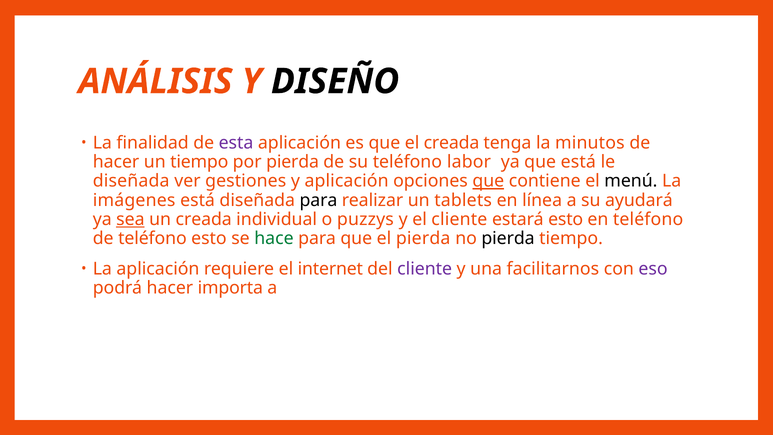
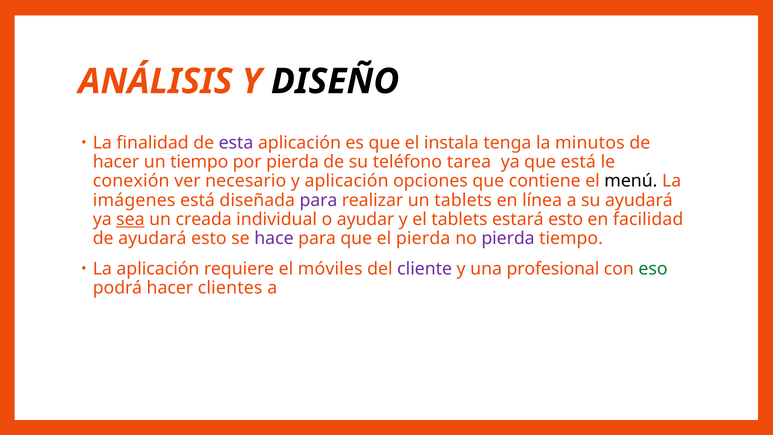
el creada: creada -> instala (451, 143)
labor: labor -> tarea (469, 162)
diseñada: diseñada -> conexión (131, 181)
gestiones: gestiones -> necesario (246, 181)
que underline: present -> none (488, 181)
para colour: black -> purple (318, 200)
puzzys: puzzys -> ayudar (366, 219)
el cliente: cliente -> tablets (459, 219)
en teléfono: teléfono -> facilidad (648, 219)
de teléfono: teléfono -> ayudará (152, 238)
hace colour: green -> purple (274, 238)
pierda colour: black -> purple (508, 238)
internet: internet -> móviles (330, 269)
facilitarnos: facilitarnos -> profesional (553, 269)
eso colour: purple -> green (653, 269)
importa: importa -> clientes (230, 288)
